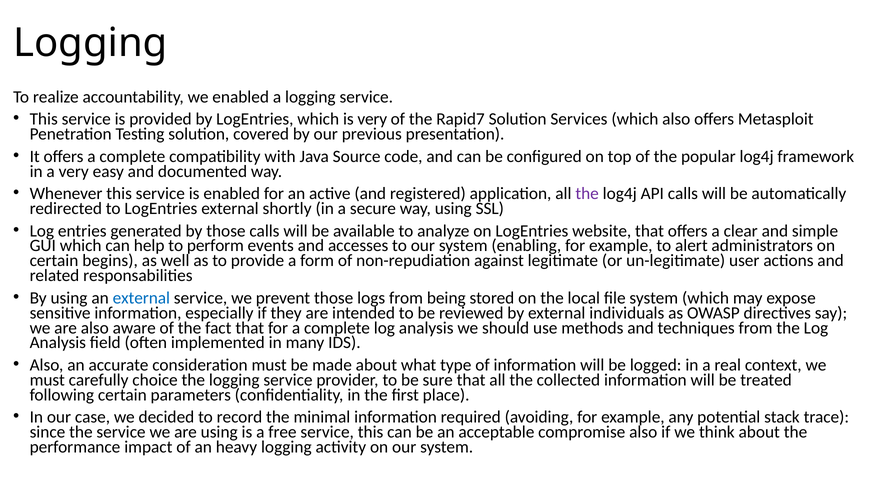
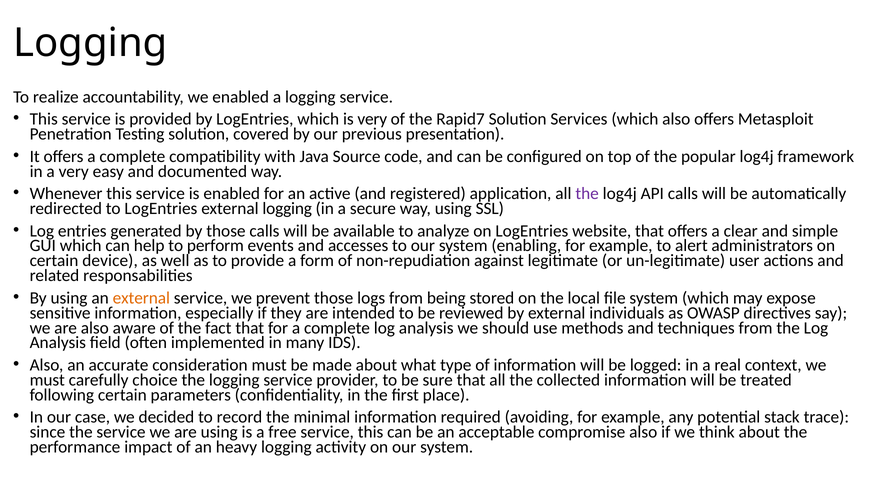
external shortly: shortly -> logging (287, 209)
begins: begins -> device (110, 261)
external colour: blue -> orange (141, 298)
